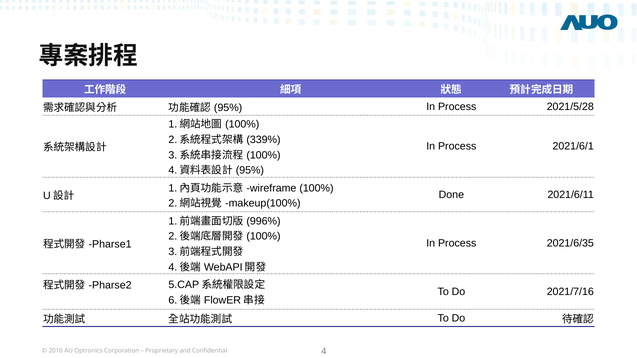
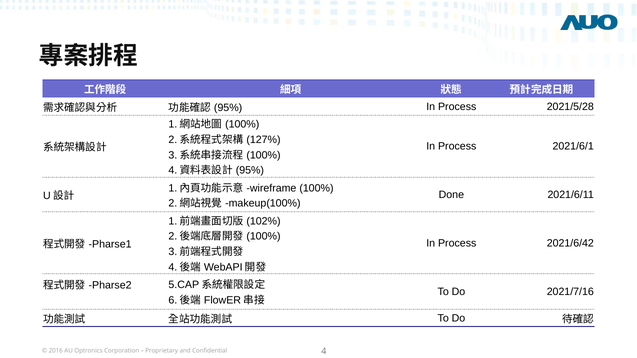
339%: 339% -> 127% (263, 140)
996%: 996% -> 102% (263, 221)
2021/6/35: 2021/6/35 -> 2021/6/42 (570, 243)
